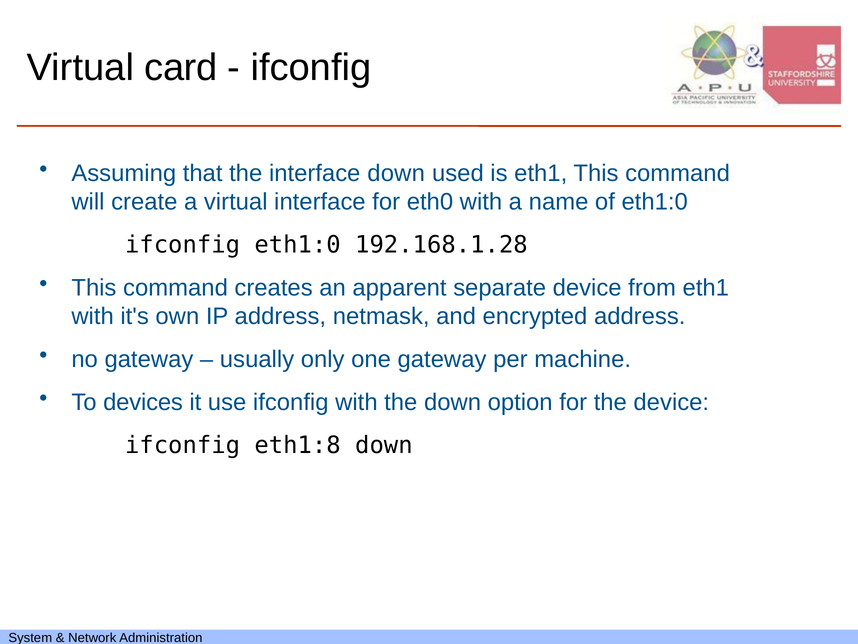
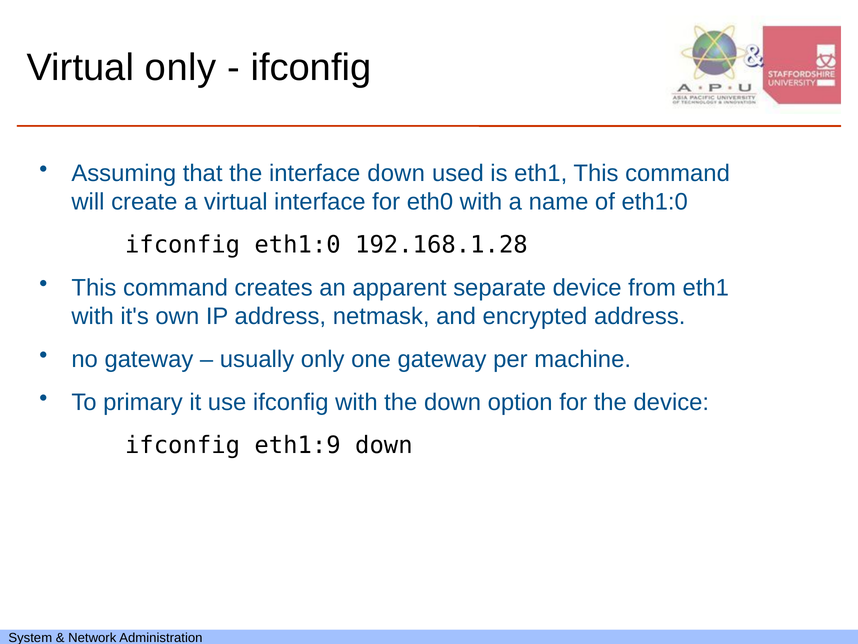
Virtual card: card -> only (181, 68)
devices: devices -> primary (143, 402)
eth1:8: eth1:8 -> eth1:9 (298, 445)
